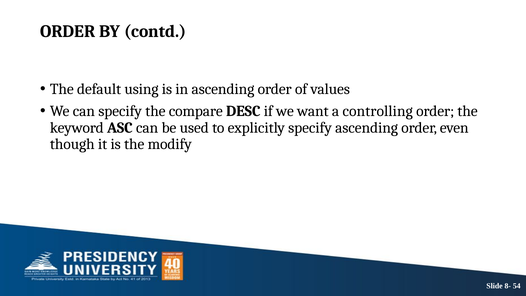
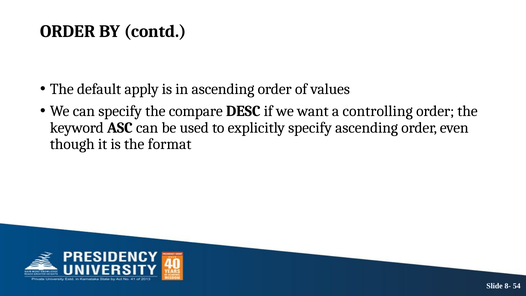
using: using -> apply (142, 89)
modify: modify -> format (170, 144)
